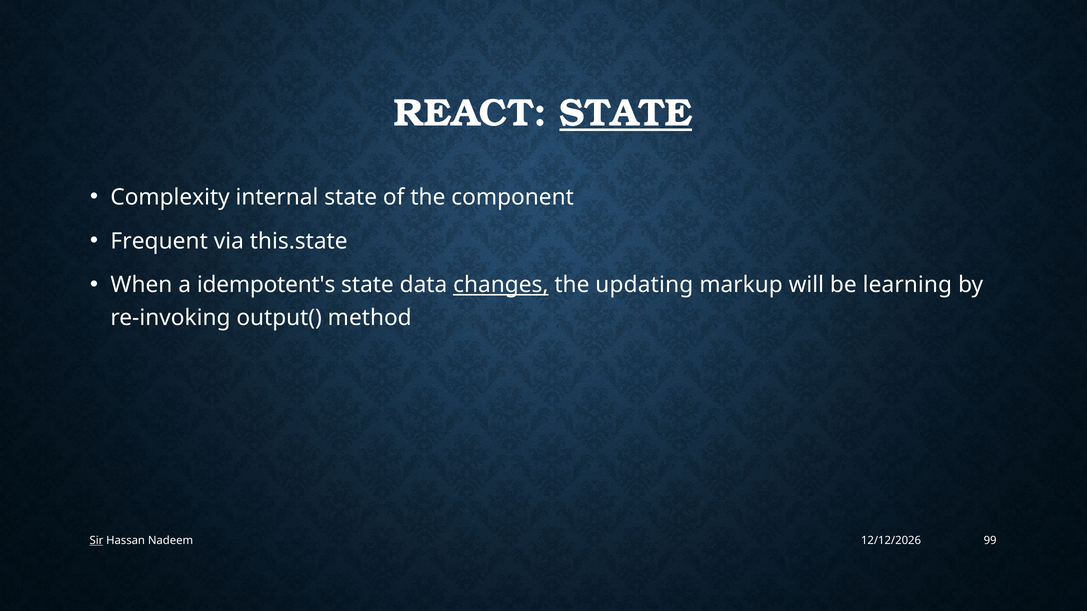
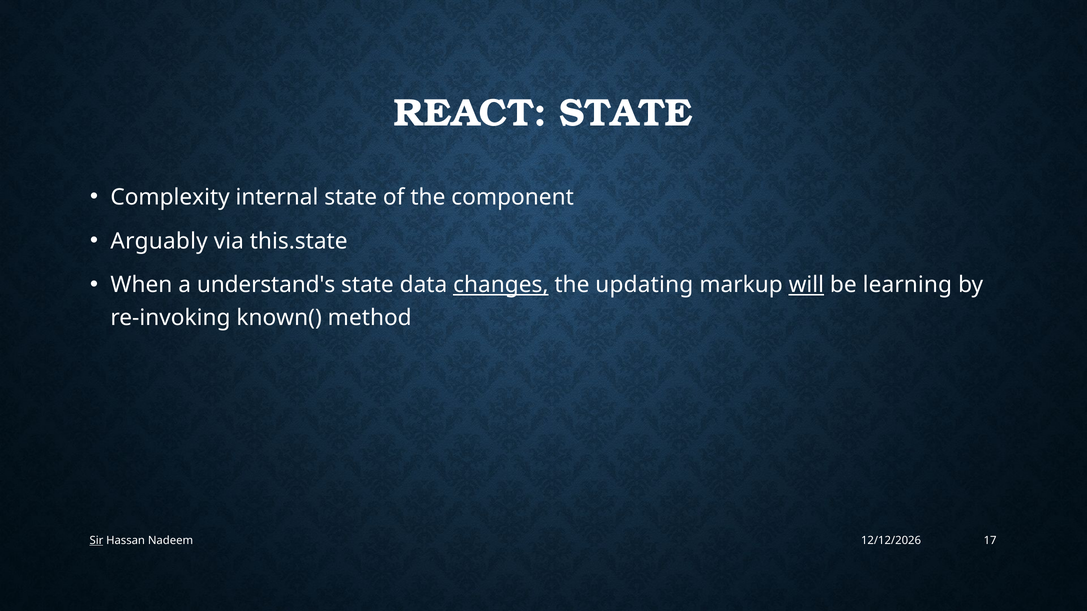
STATE underline: present -> none (626, 113)
Frequent: Frequent -> Arguably (159, 241)
idempotent's: idempotent's -> understand's (266, 285)
will underline: none -> present (806, 285)
output(: output( -> known( (279, 318)
99: 99 -> 17 (990, 541)
